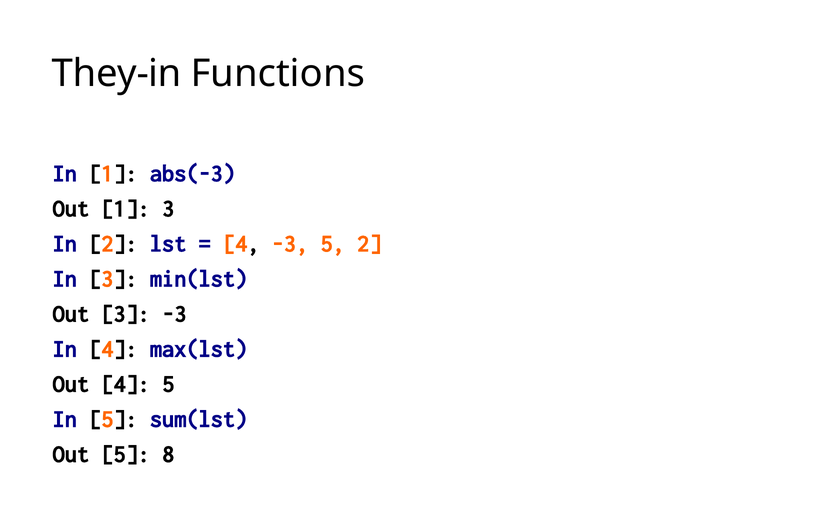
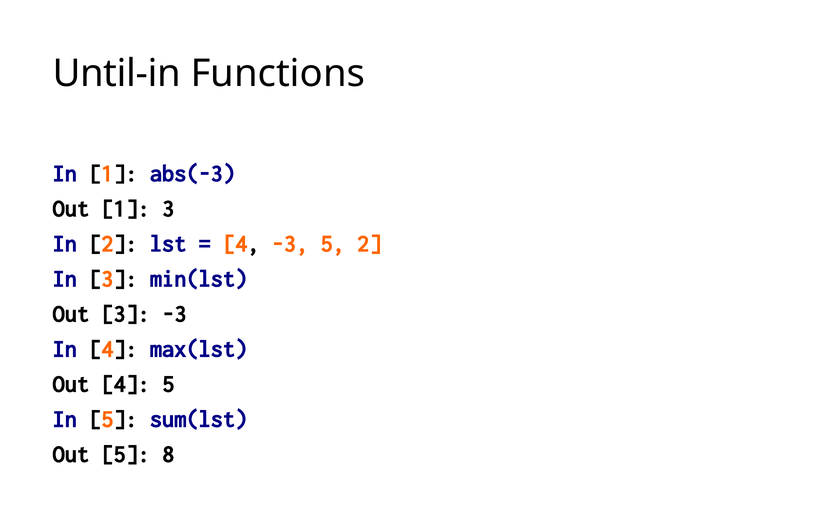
They-in: They-in -> Until-in (117, 74)
